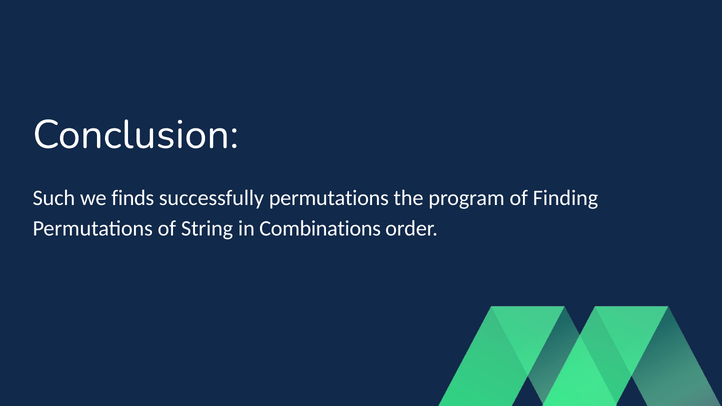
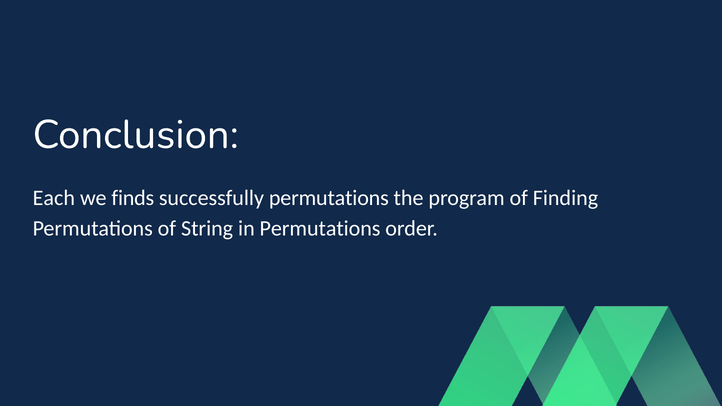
Such: Such -> Each (54, 198)
in Combinations: Combinations -> Permutations (320, 228)
